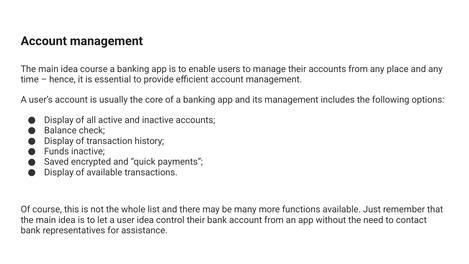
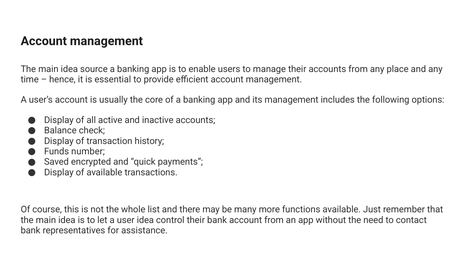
idea course: course -> source (94, 69)
Funds inactive: inactive -> number (88, 151)
